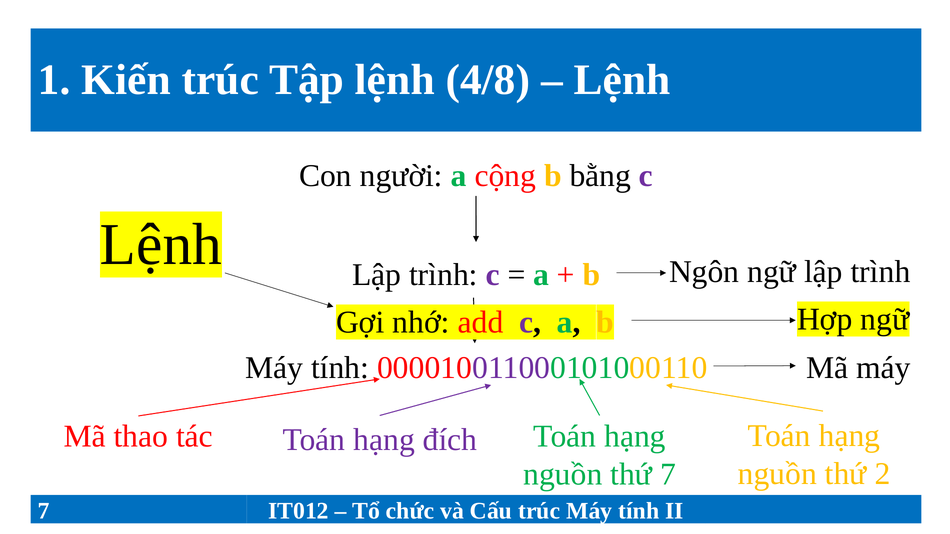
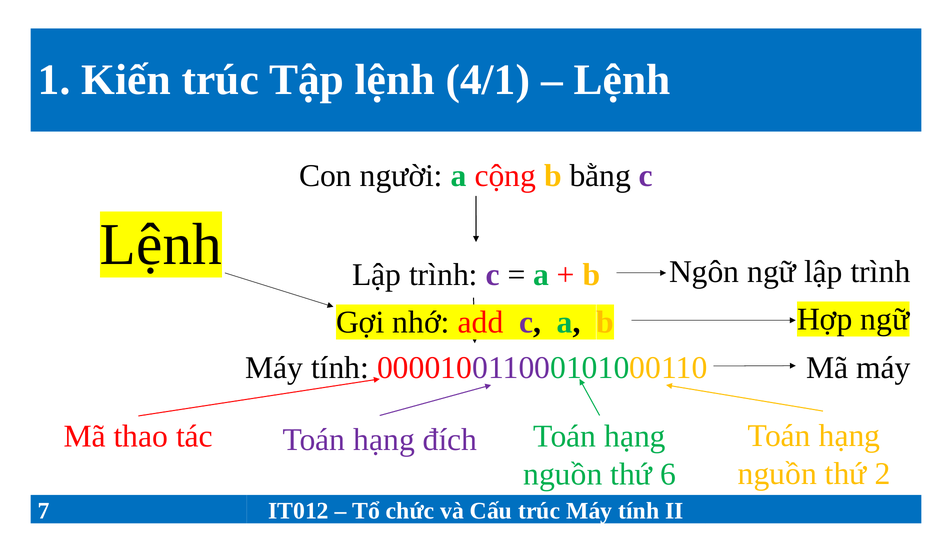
4/8: 4/8 -> 4/1 (488, 80)
thứ 7: 7 -> 6 (668, 475)
